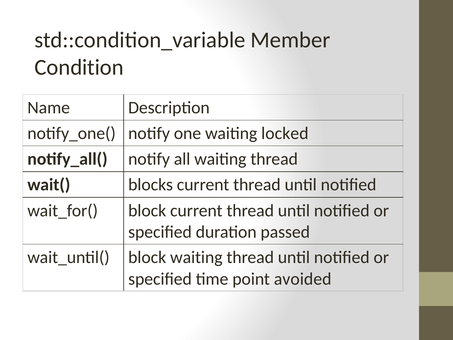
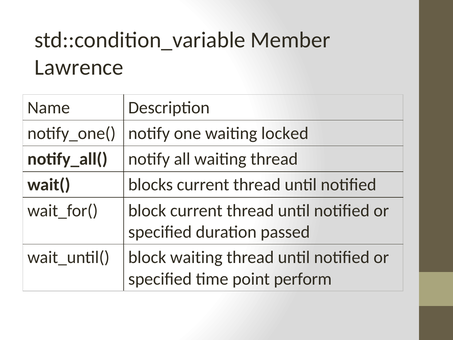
Condition: Condition -> Lawrence (79, 67)
avoided: avoided -> perform (303, 279)
